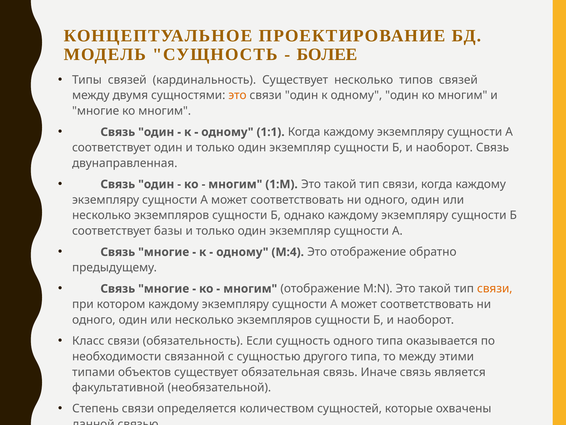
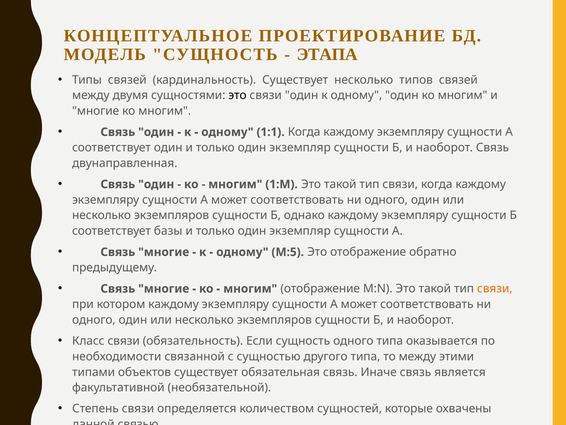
БОЛЕЕ: БОЛЕЕ -> ЭТАПА (327, 54)
это colour: orange -> black (237, 95)
М:4: М:4 -> М:5 (288, 252)
